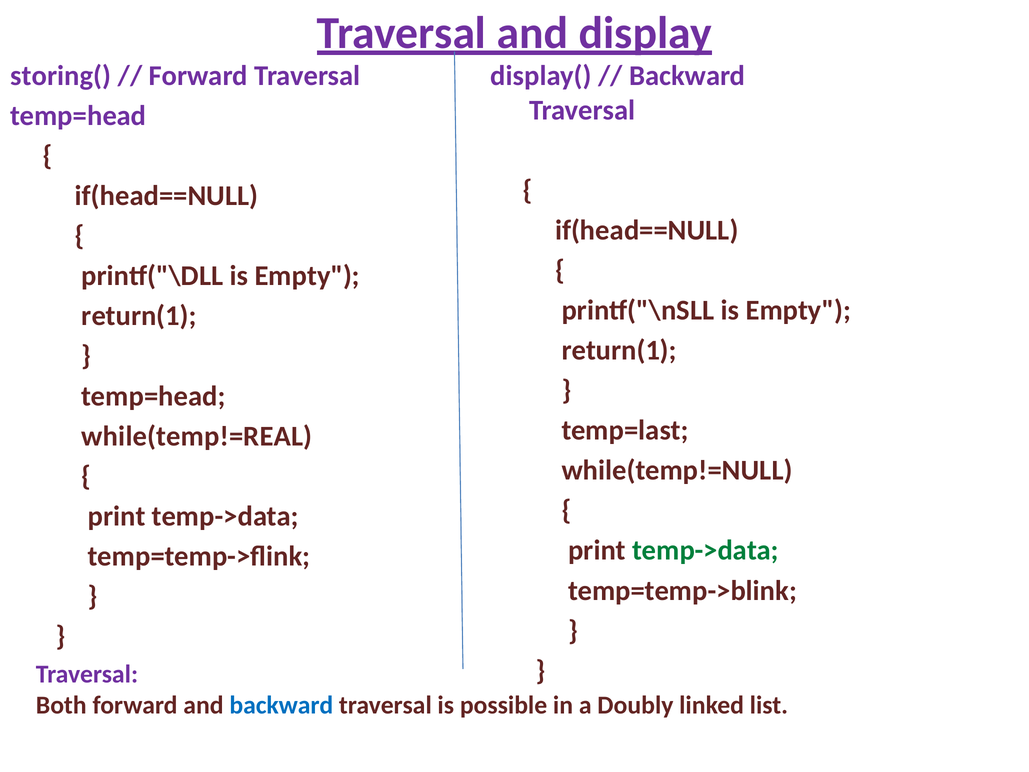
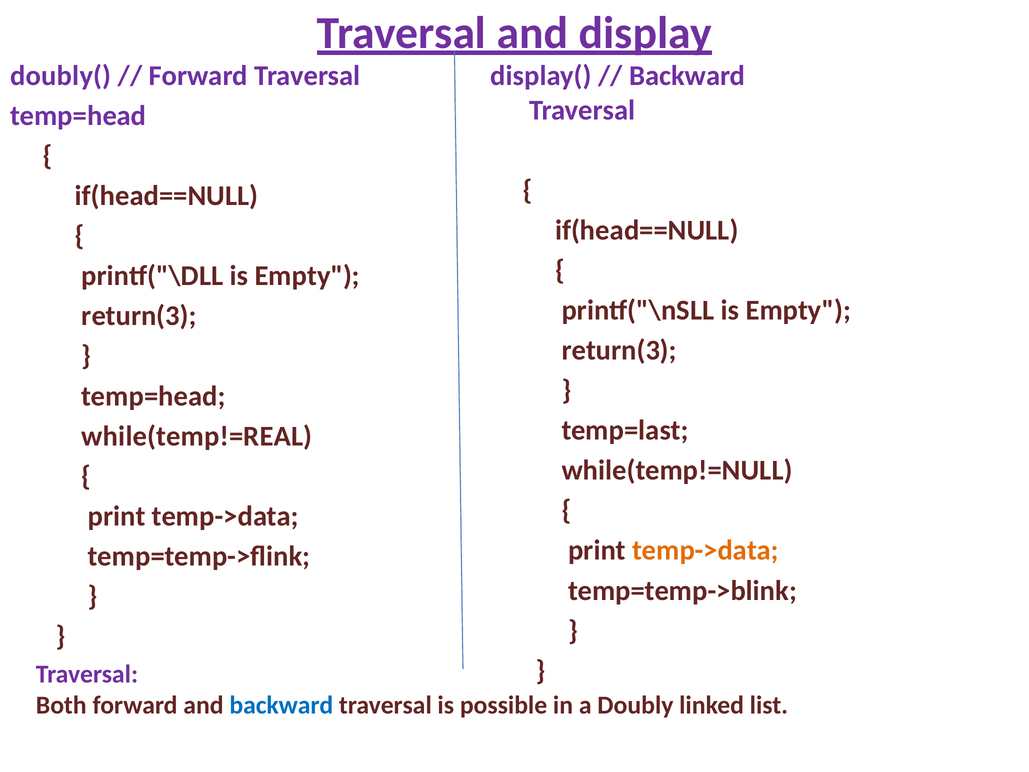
storing(: storing( -> doubly( (61, 76)
return(1: return(1 -> return(3 (139, 316)
return(1: return(1 -> return(3 (619, 350)
temp->data colour: green -> orange (705, 550)
